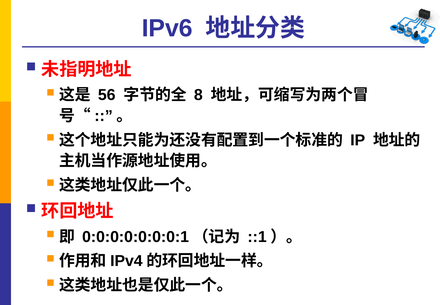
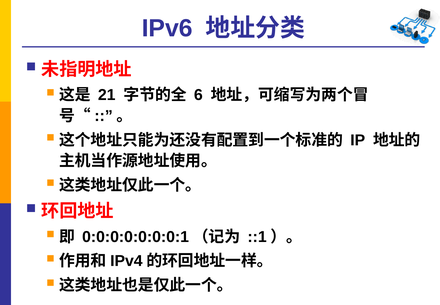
56: 56 -> 21 (107, 95)
8: 8 -> 6 (198, 95)
